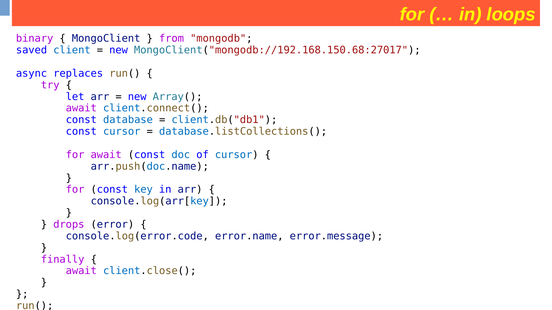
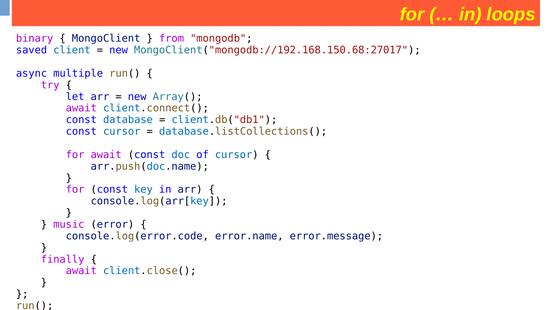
replaces: replaces -> multiple (78, 73)
drops: drops -> music (69, 225)
